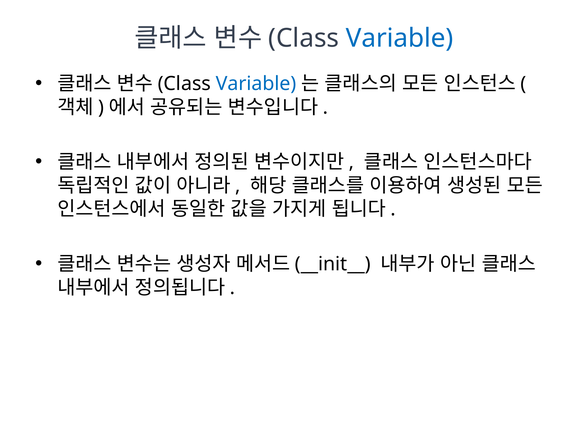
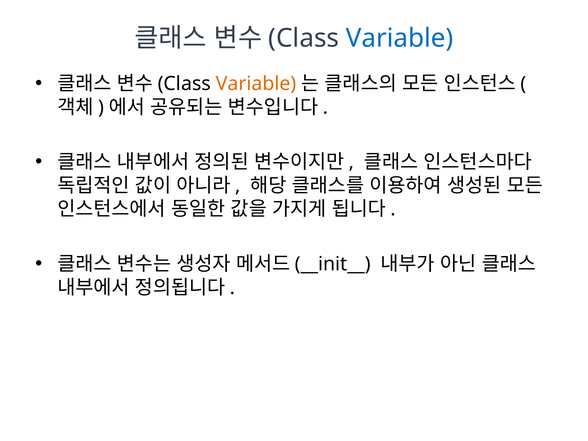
Variable colour: blue -> orange (256, 84)
